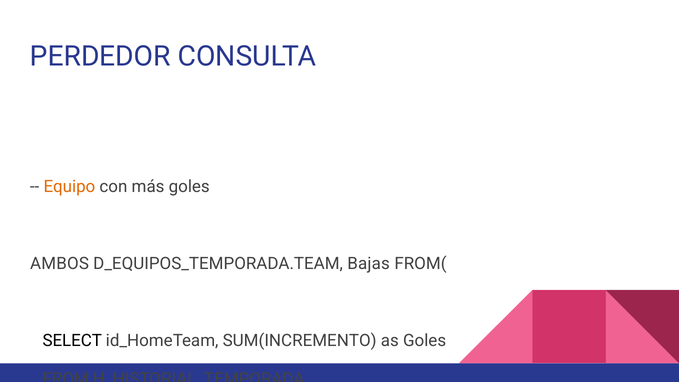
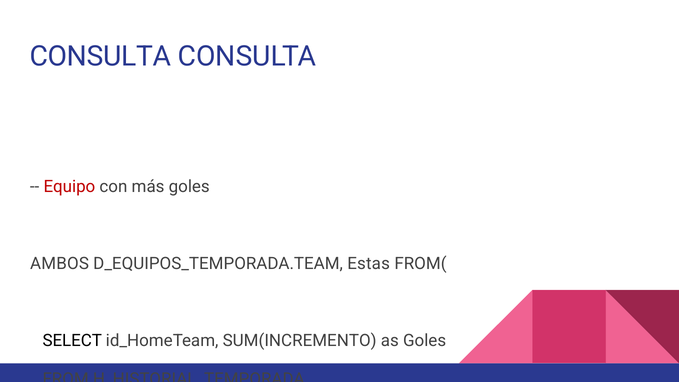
PERDEDOR: PERDEDOR -> CONSULTA (100, 56)
Equipo colour: orange -> red (69, 186)
Bajas: Bajas -> Estas (369, 263)
